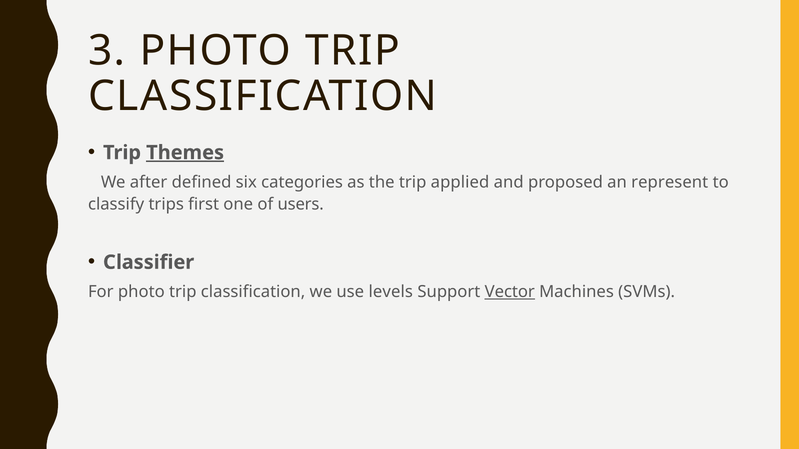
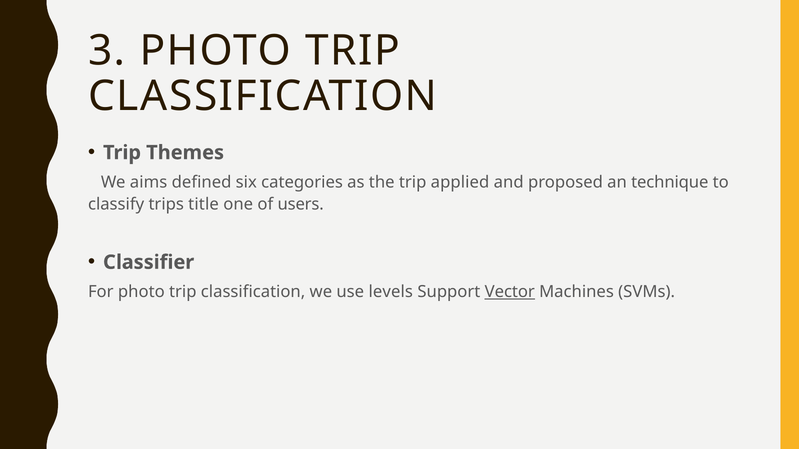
Themes underline: present -> none (185, 153)
after: after -> aims (149, 182)
represent: represent -> technique (670, 182)
first: first -> title (204, 204)
